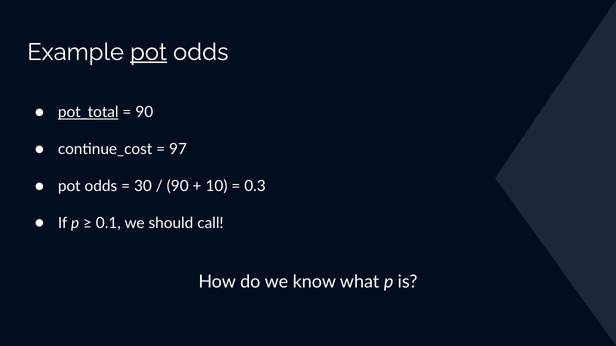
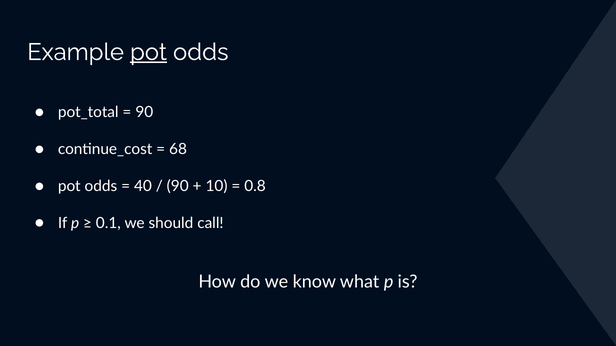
pot_total underline: present -> none (88, 113)
97: 97 -> 68 (178, 150)
30: 30 -> 40 (143, 187)
0.3: 0.3 -> 0.8 (255, 187)
